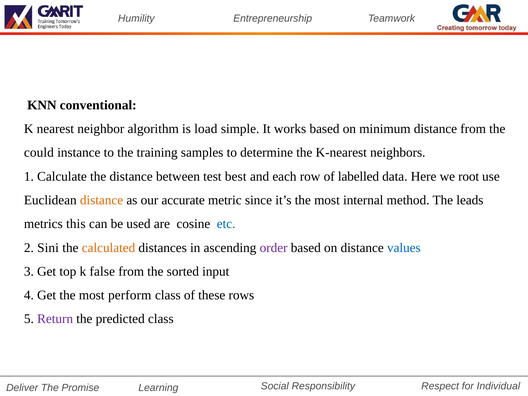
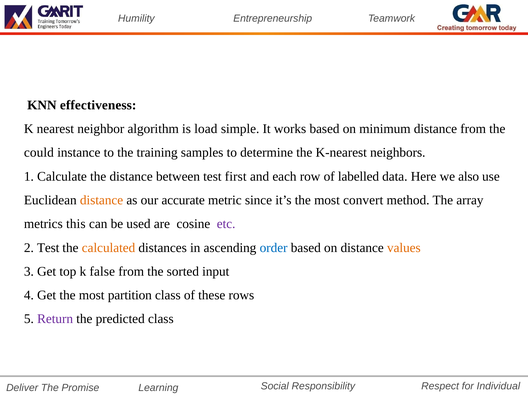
conventional: conventional -> effectiveness (98, 105)
best: best -> first (236, 176)
root: root -> also (469, 176)
internal: internal -> convert (363, 200)
leads: leads -> array (470, 200)
etc colour: blue -> purple (226, 224)
2 Sini: Sini -> Test (48, 248)
order colour: purple -> blue (274, 248)
values colour: blue -> orange (404, 248)
perform: perform -> partition (130, 295)
